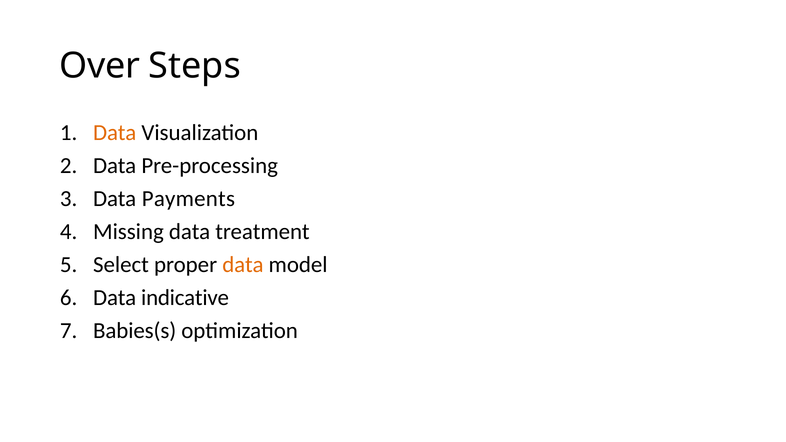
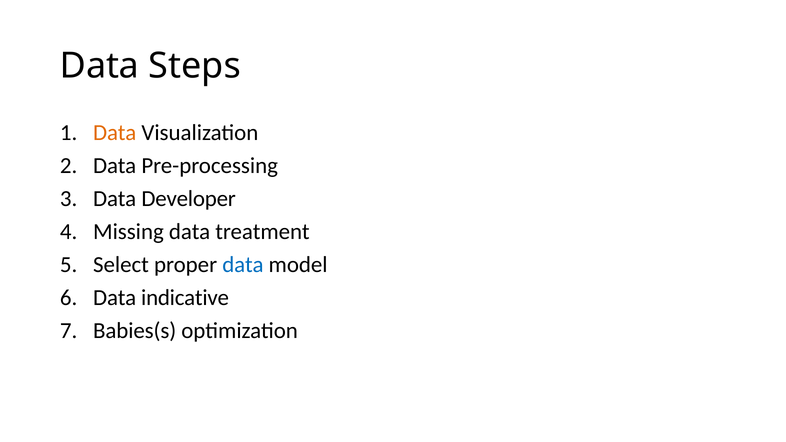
Over: Over -> Data (100, 66)
Payments: Payments -> Developer (189, 199)
data colour: orange -> blue (243, 265)
